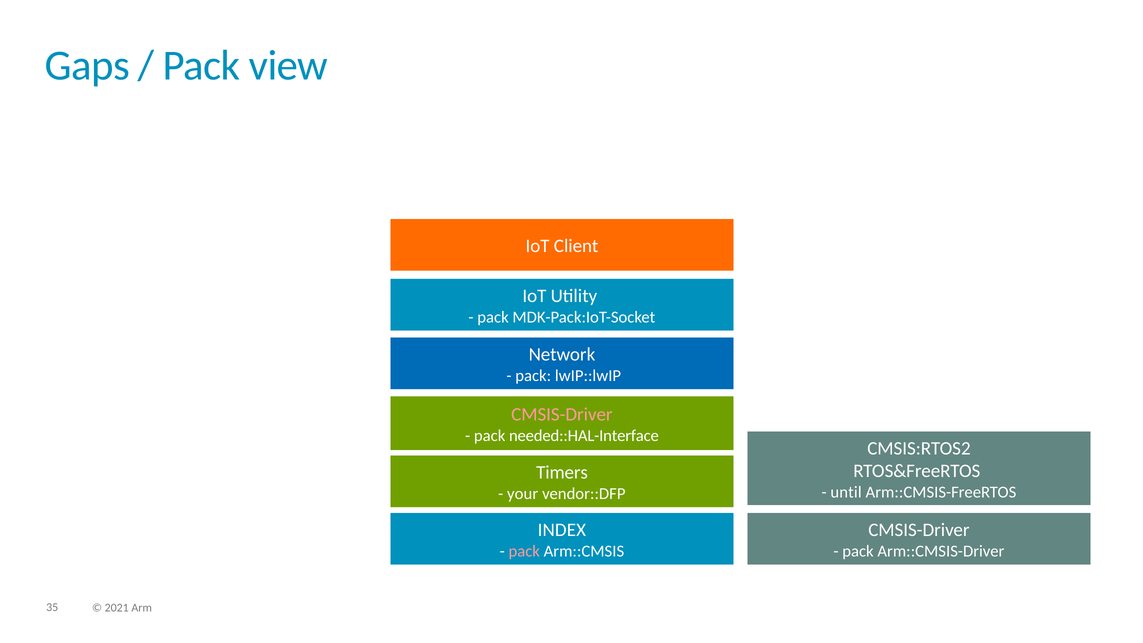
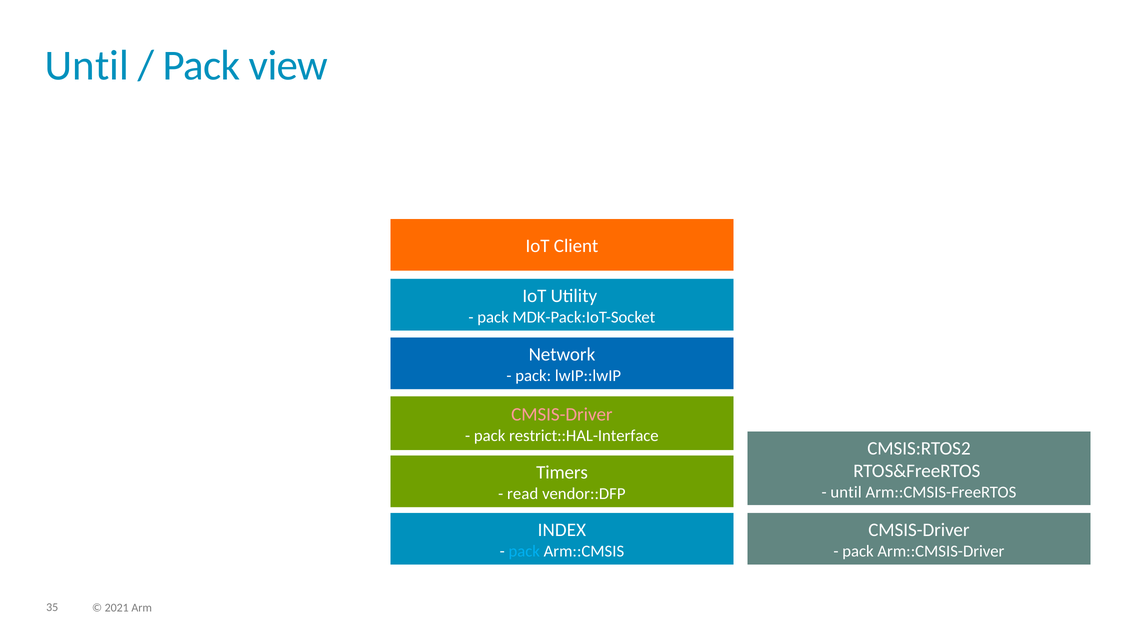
Gaps: Gaps -> Until (87, 66)
needed::HAL-Interface: needed::HAL-Interface -> restrict::HAL-Interface (584, 436)
your: your -> read (523, 494)
pack colour: pink -> light blue (524, 551)
